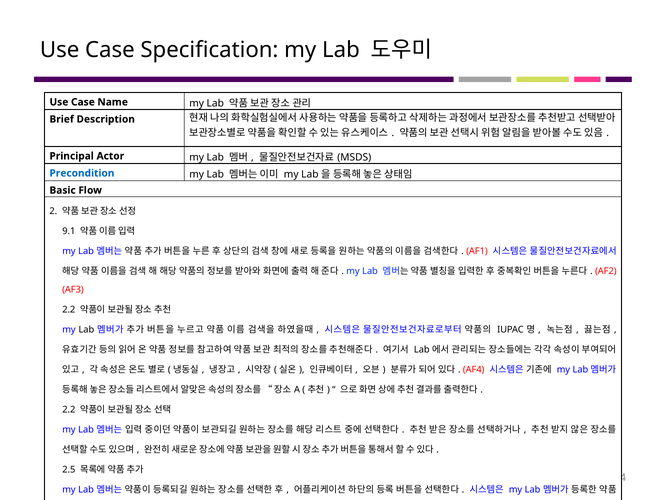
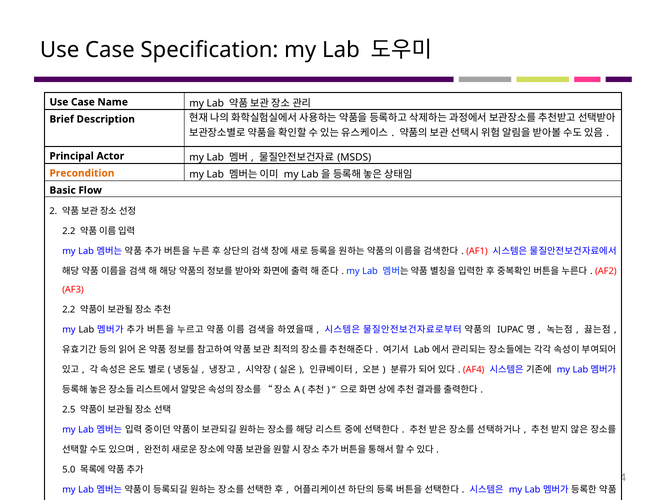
Precondition colour: blue -> orange (82, 173)
9.1: 9.1 -> 2.2 (69, 231)
2.2: 2.2 -> 2.5 (69, 409)
2.5: 2.5 -> 5.0 (69, 469)
